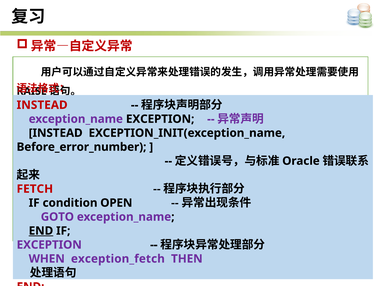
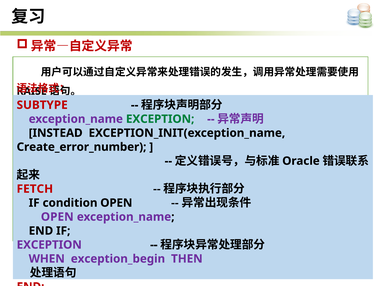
INSTEAD: INSTEAD -> SUBTYPE (42, 105)
EXCEPTION colour: black -> green (160, 119)
Before_error_number: Before_error_number -> Create_error_number (82, 147)
GOTO: GOTO -> OPEN (57, 217)
END underline: present -> none (41, 231)
exception_fetch: exception_fetch -> exception_begin (118, 259)
